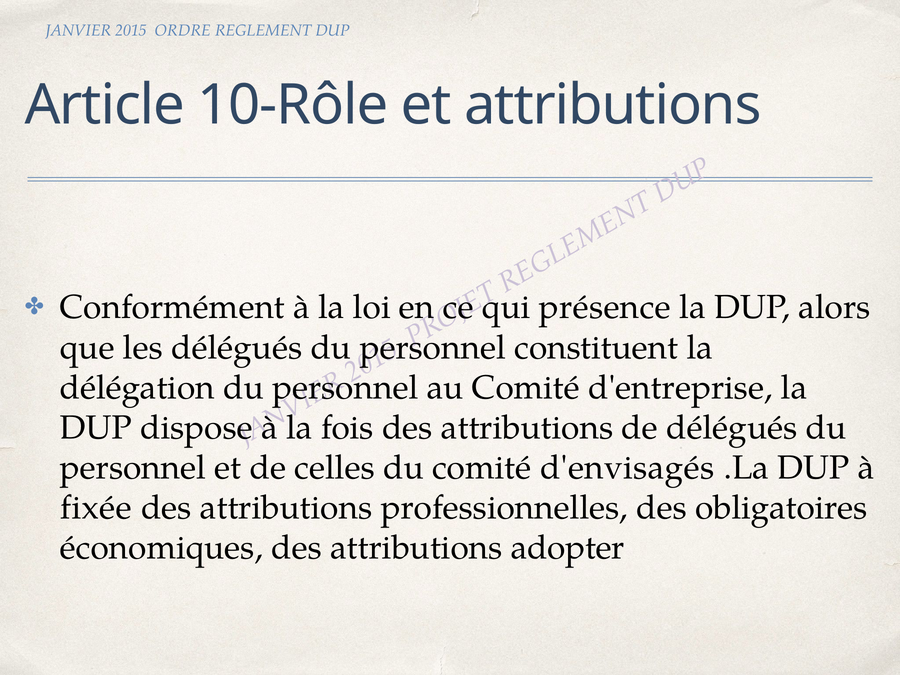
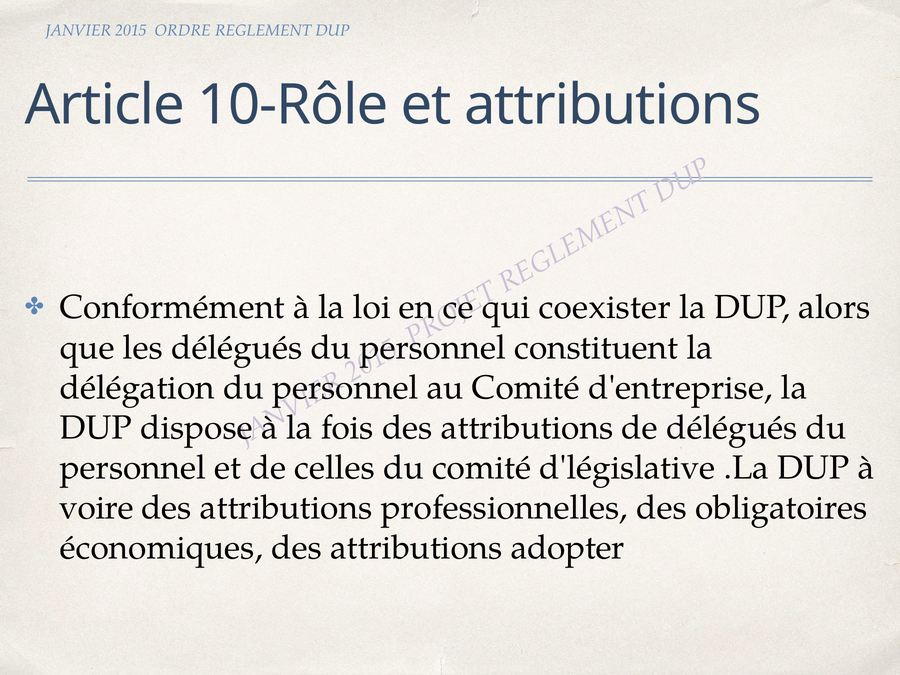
présence: présence -> coexister (605, 307)
d'envisagés: d'envisagés -> d'législative (627, 468)
fixée: fixée -> voire (96, 508)
